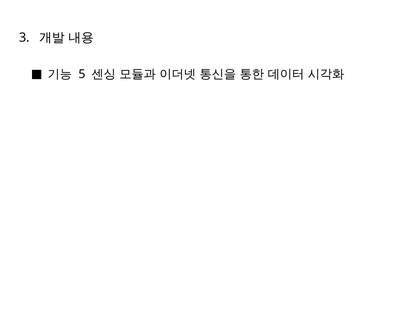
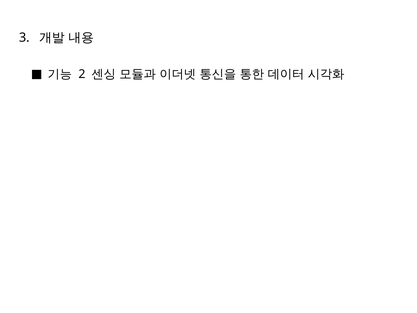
5: 5 -> 2 (82, 74)
